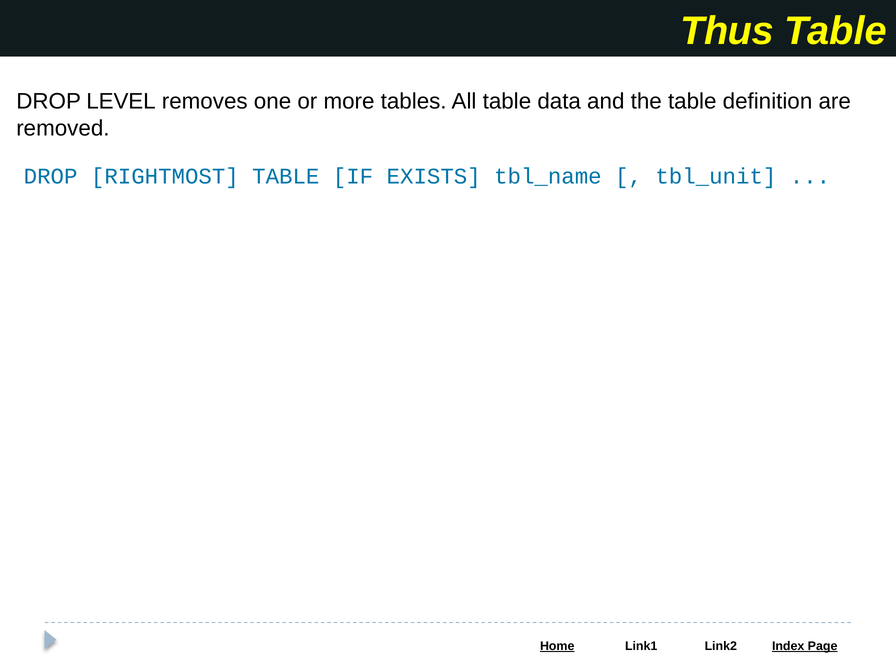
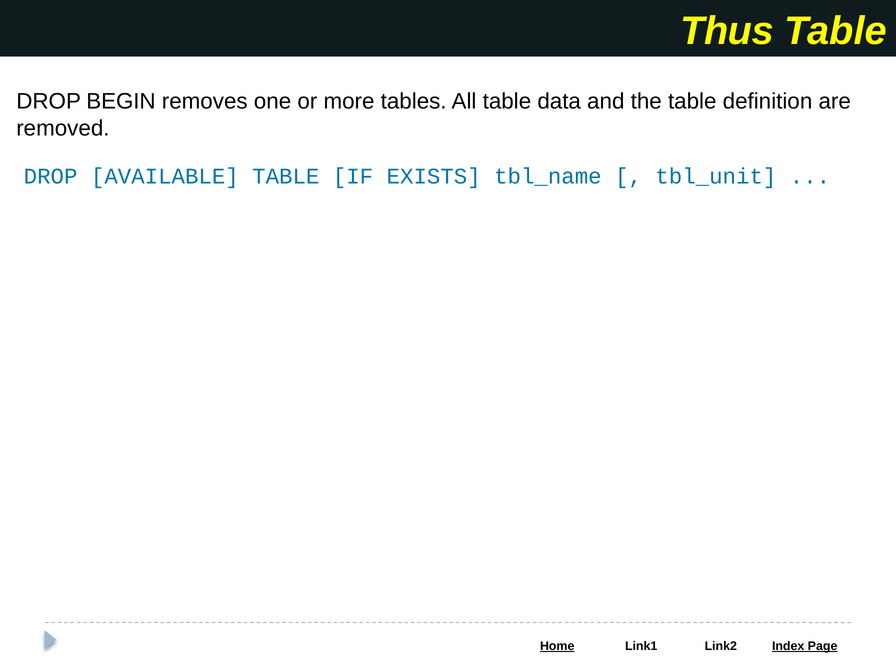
LEVEL: LEVEL -> BEGIN (121, 102)
RIGHTMOST: RIGHTMOST -> AVAILABLE (165, 176)
